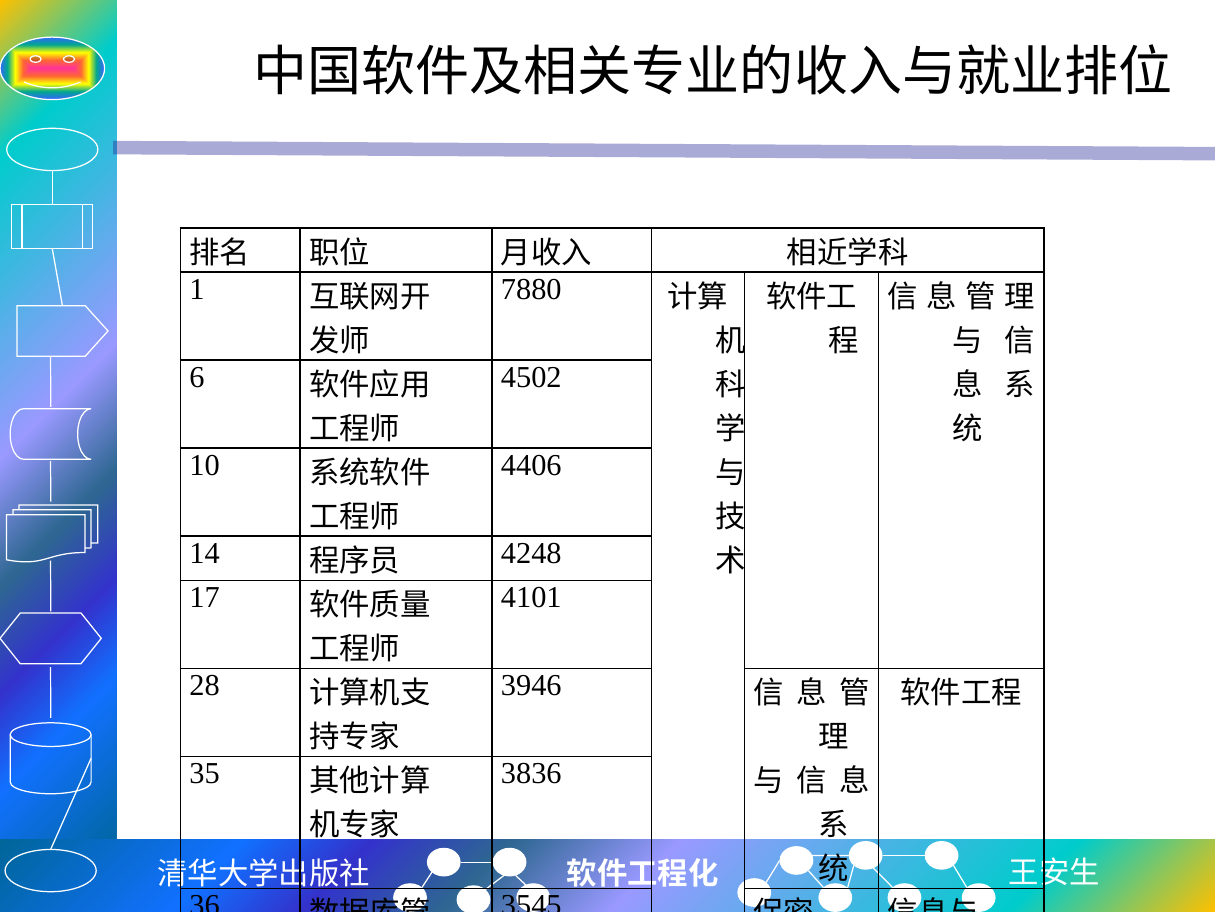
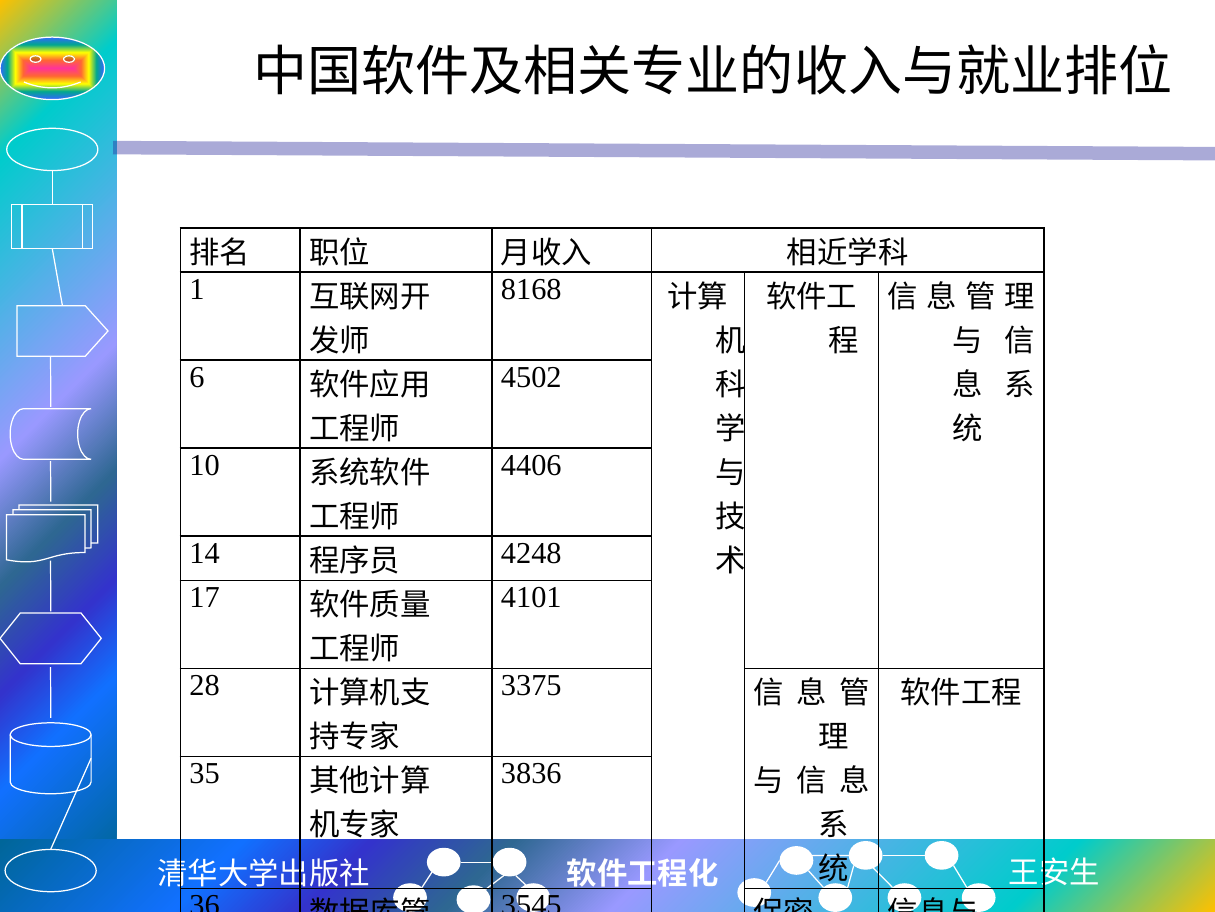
7880: 7880 -> 8168 (531, 289)
3946: 3946 -> 3375 (531, 685)
